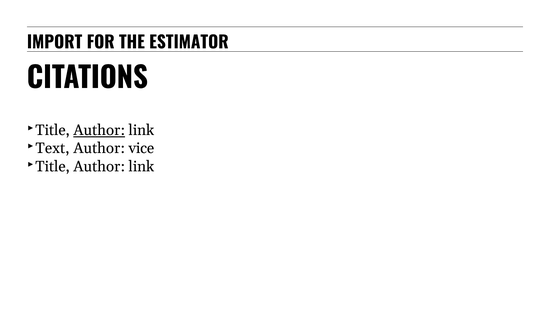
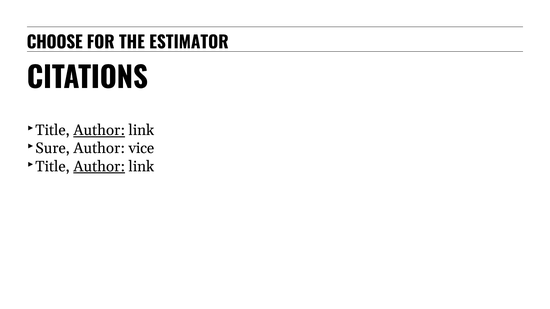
IMPORT: IMPORT -> CHOOSE (55, 43)
Text: Text -> Sure (53, 148)
Author underline: none -> present (99, 166)
